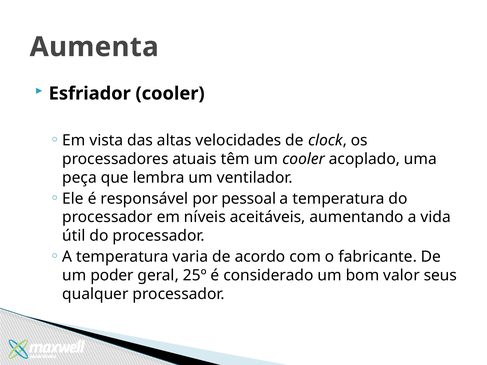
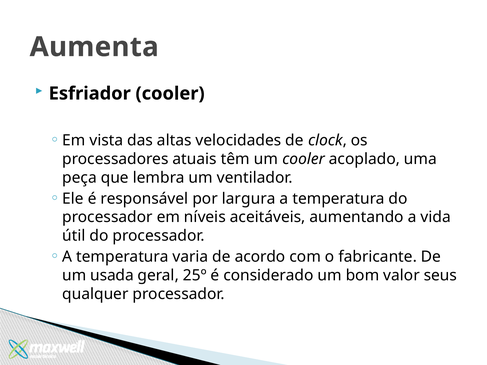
pessoal: pessoal -> largura (249, 199)
poder: poder -> usada (112, 276)
